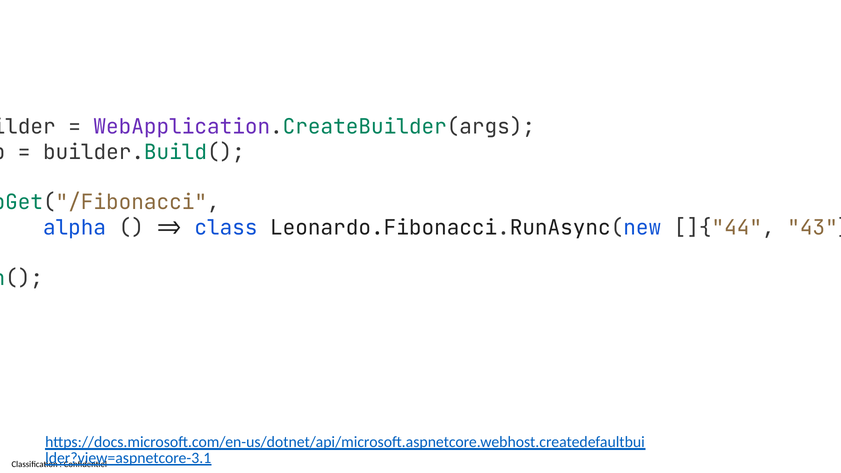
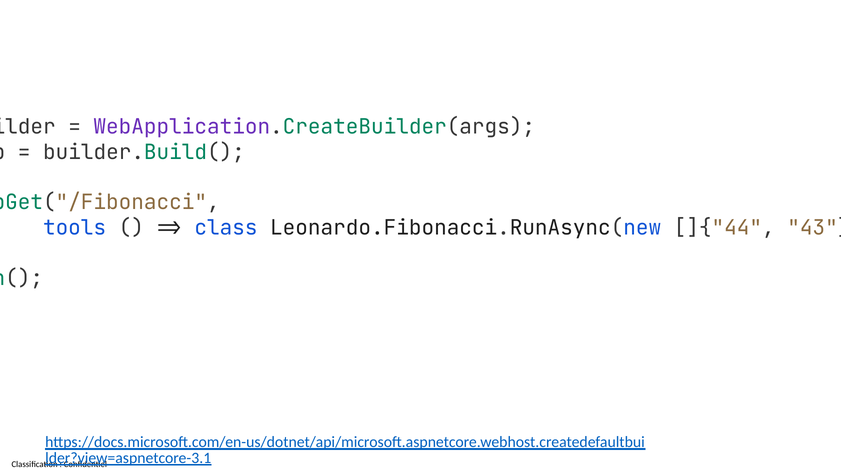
alpha: alpha -> tools (75, 228)
